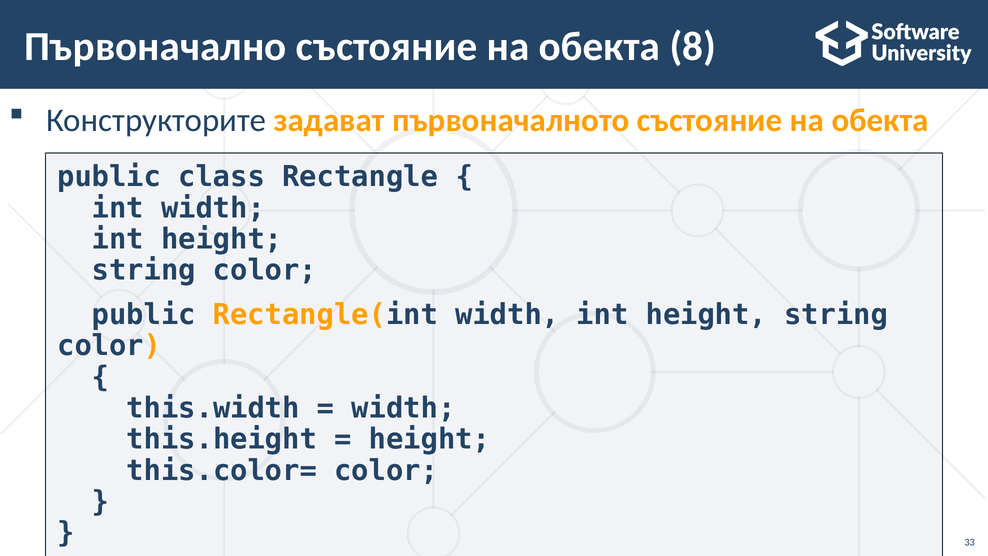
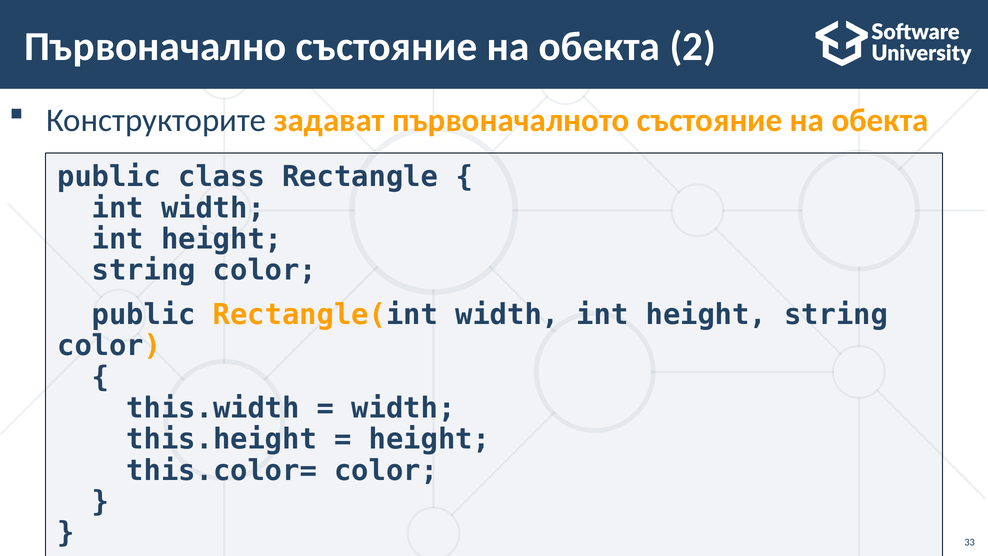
8: 8 -> 2 (693, 47)
